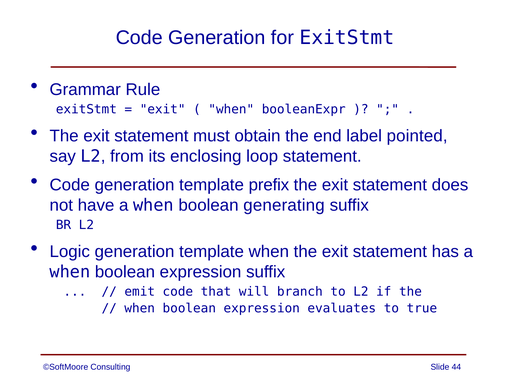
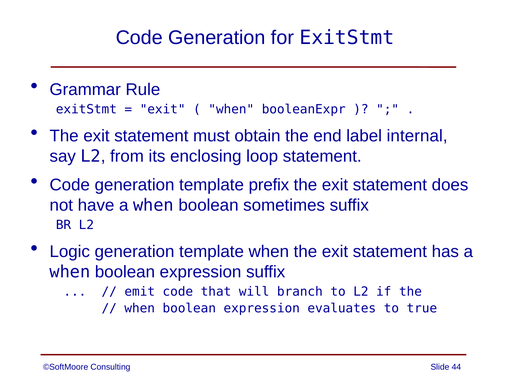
pointed: pointed -> internal (417, 136)
generating: generating -> sometimes (284, 205)
